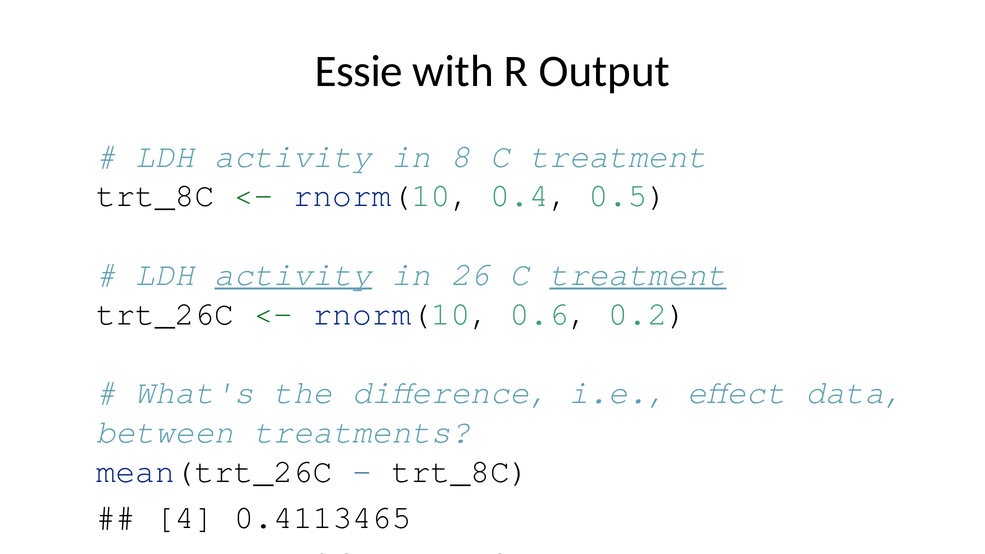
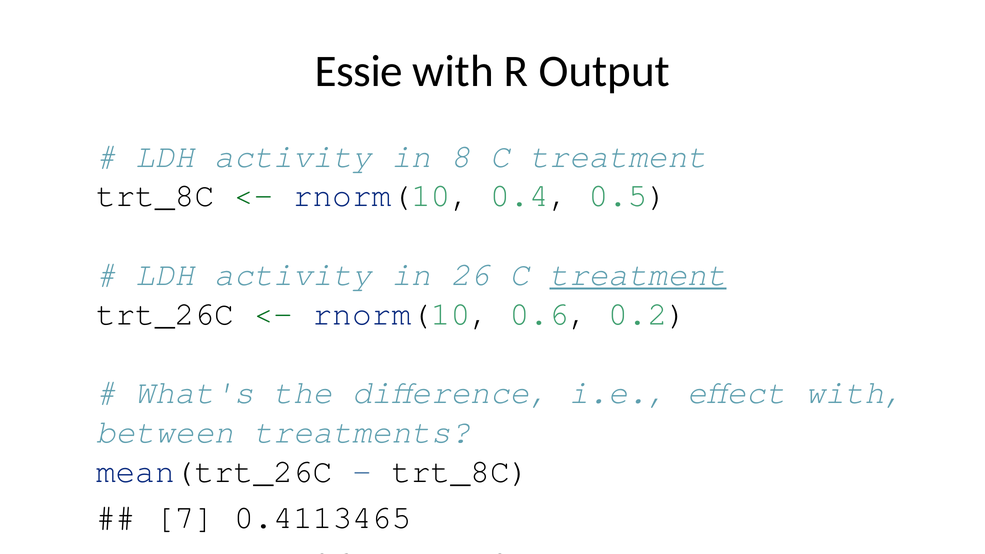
activity underline: present -> none (293, 274)
effect data: data -> with (855, 393)
4: 4 -> 7 (185, 517)
